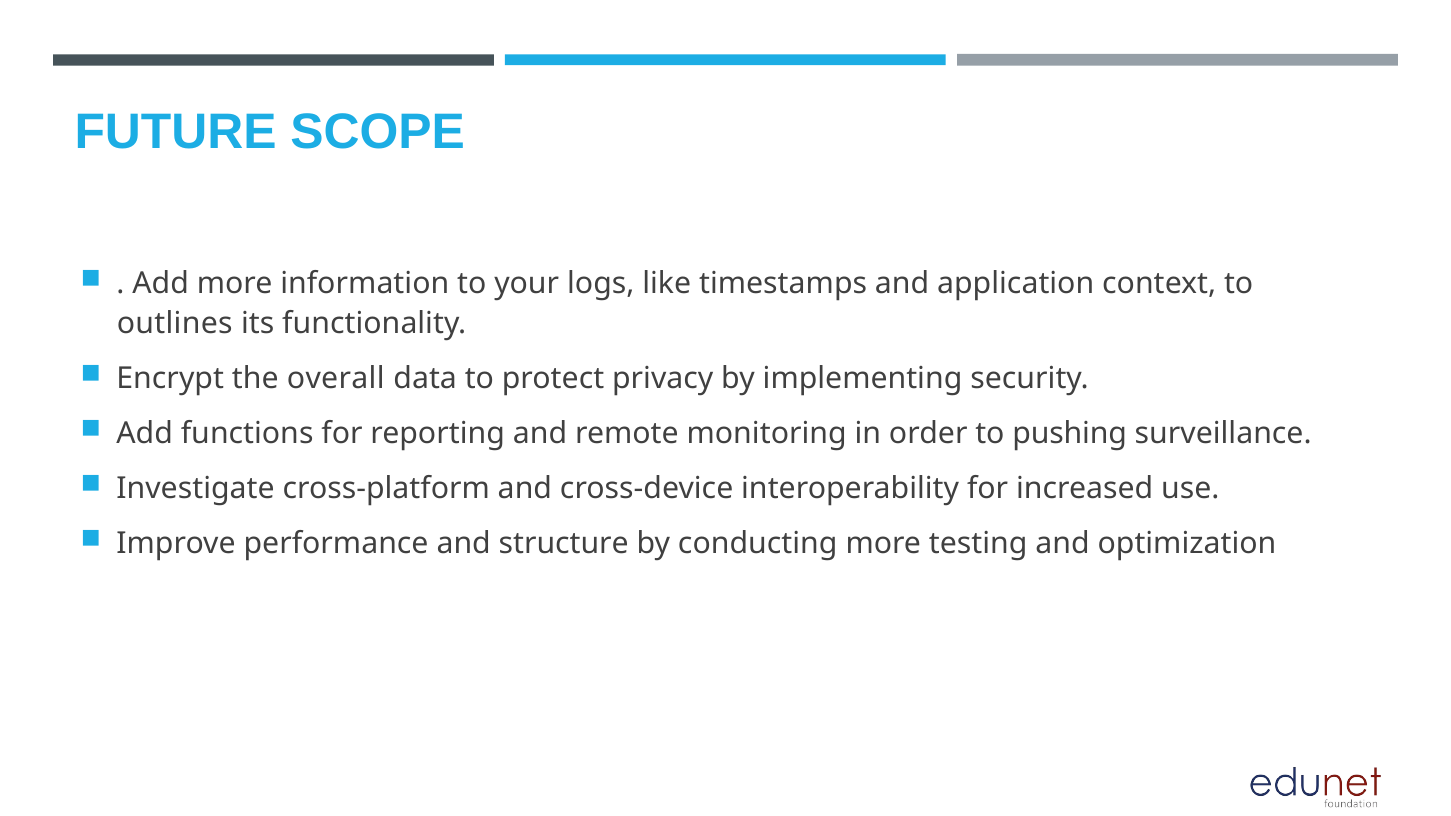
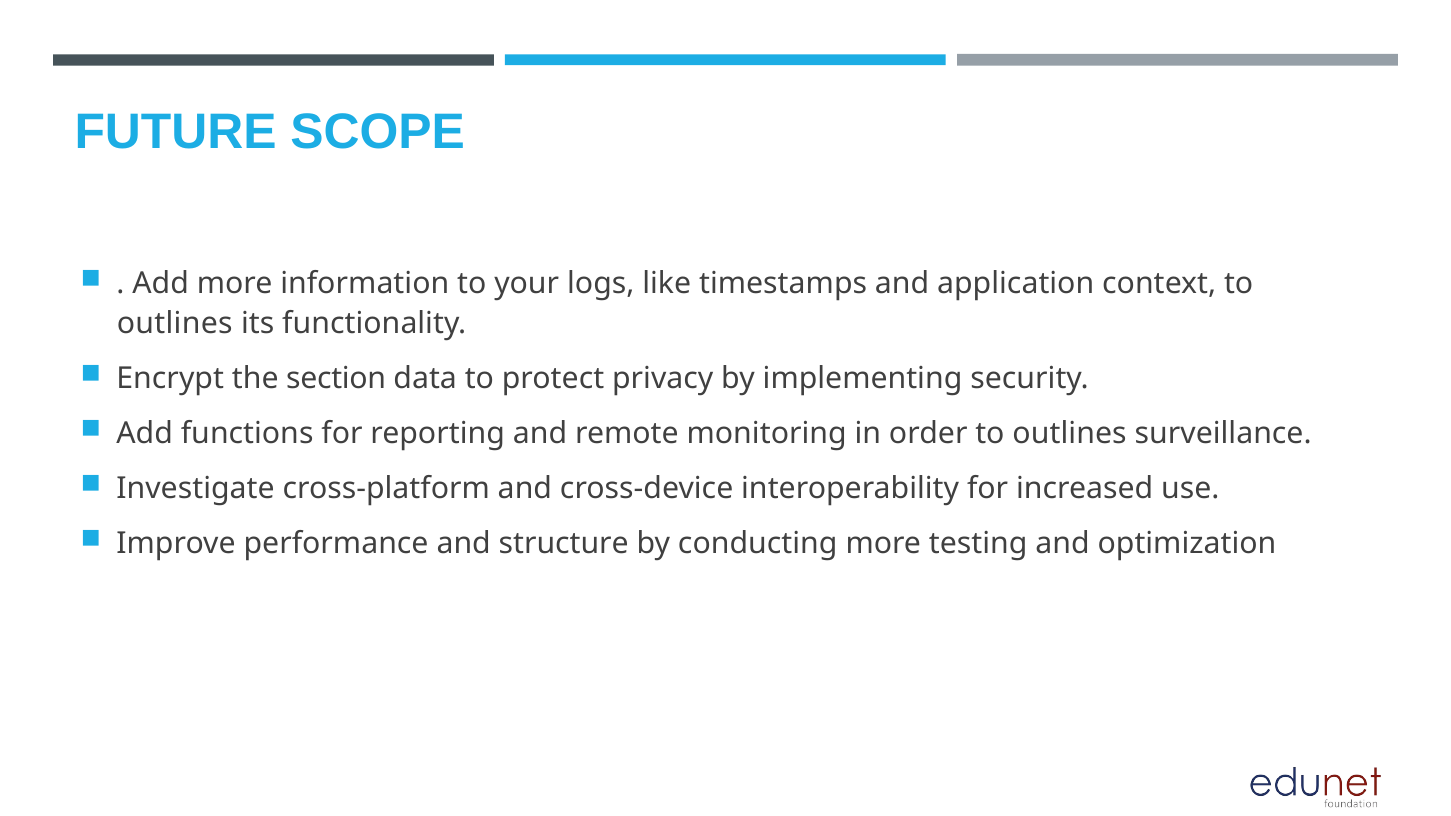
overall: overall -> section (336, 379)
order to pushing: pushing -> outlines (1070, 434)
